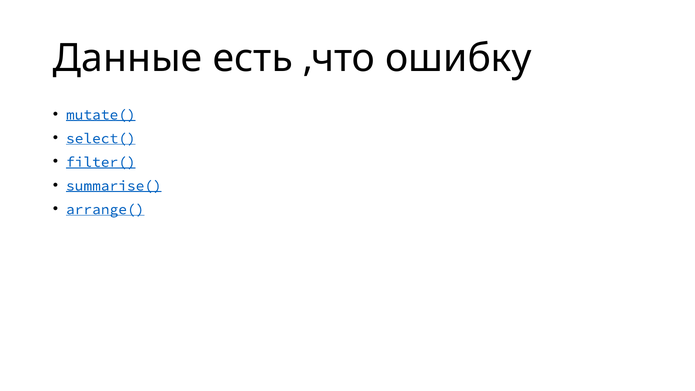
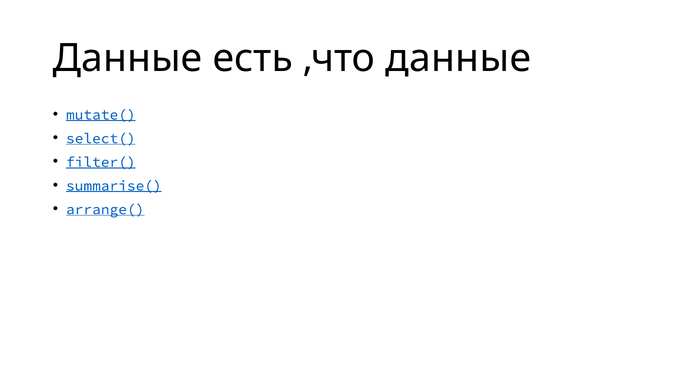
,что ошибку: ошибку -> данные (458, 58)
